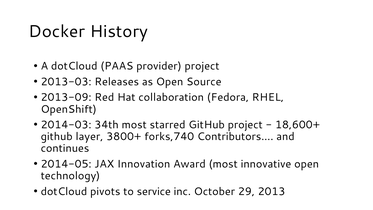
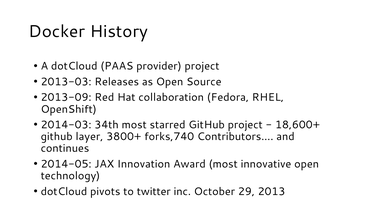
service: service -> twitter (154, 191)
